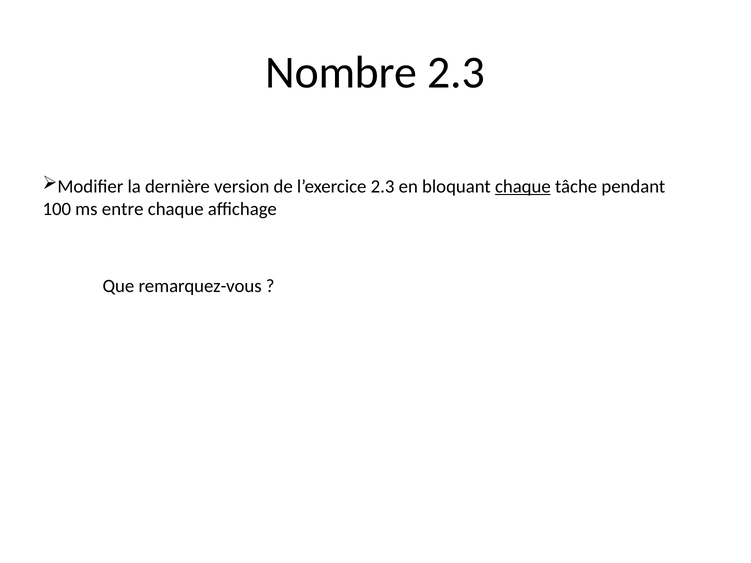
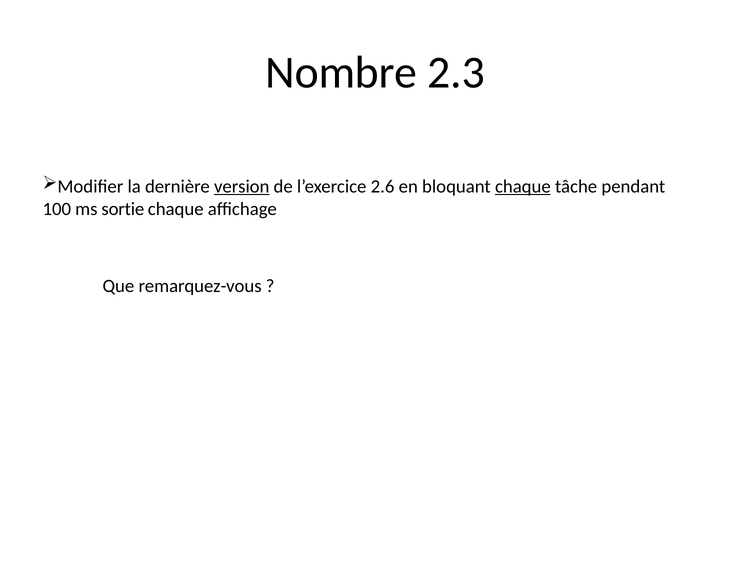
version underline: none -> present (242, 186)
l’exercice 2.3: 2.3 -> 2.6 (383, 186)
entre: entre -> sortie (123, 209)
